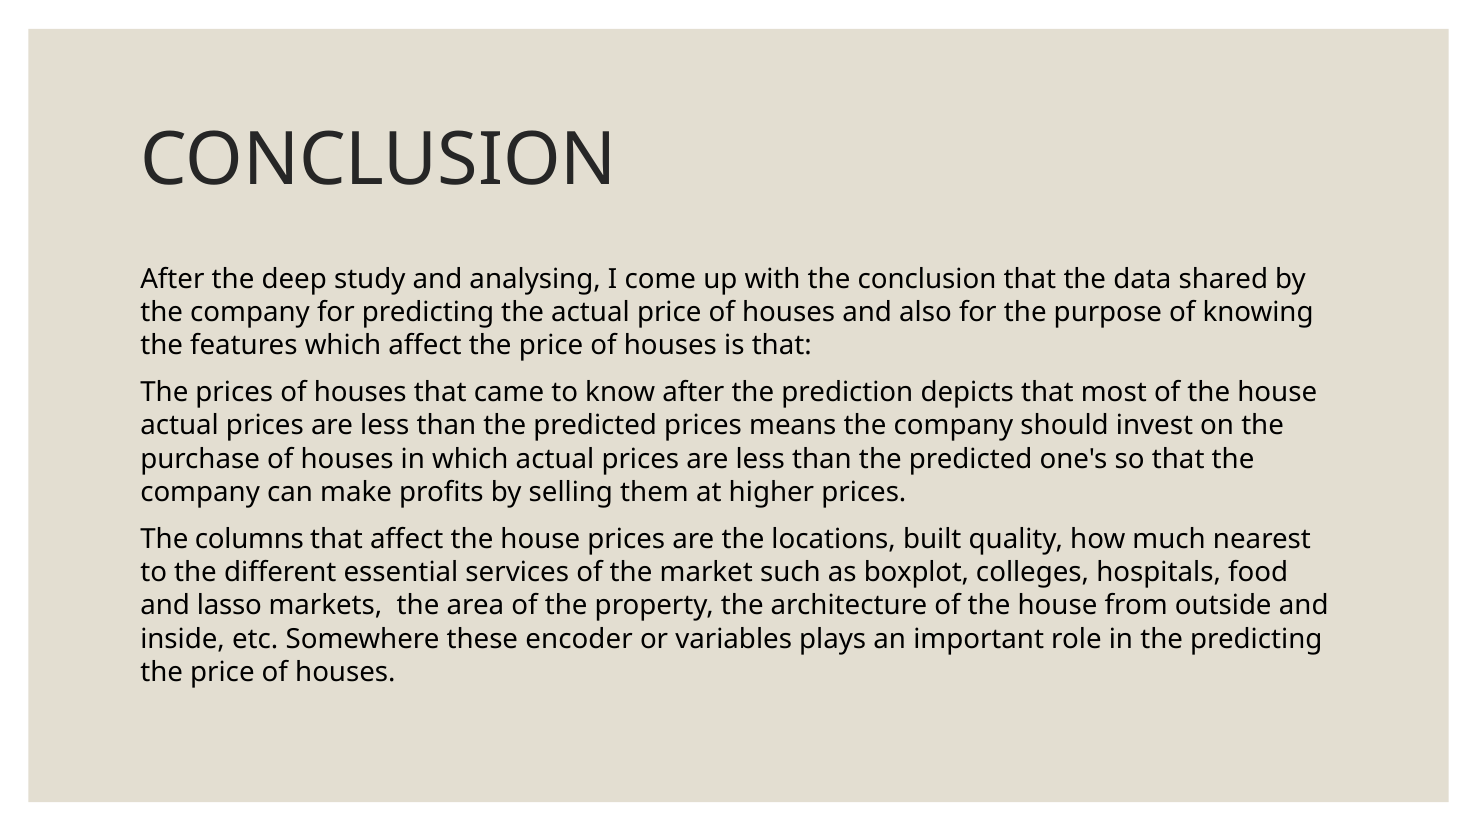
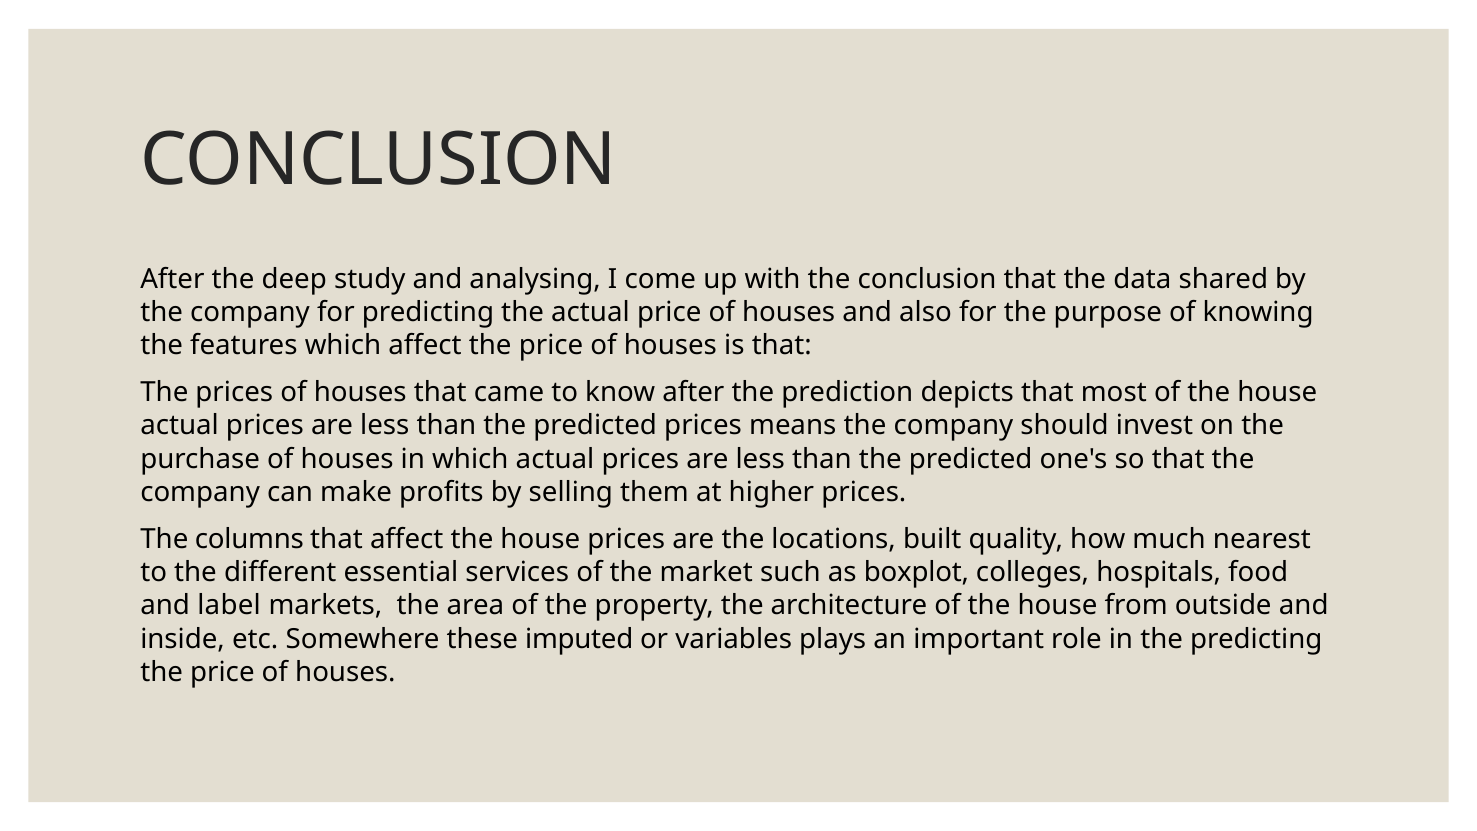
lasso: lasso -> label (229, 606)
encoder: encoder -> imputed (579, 639)
